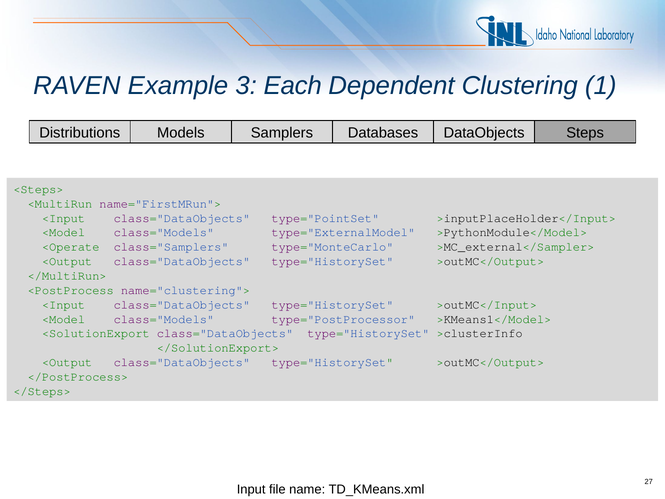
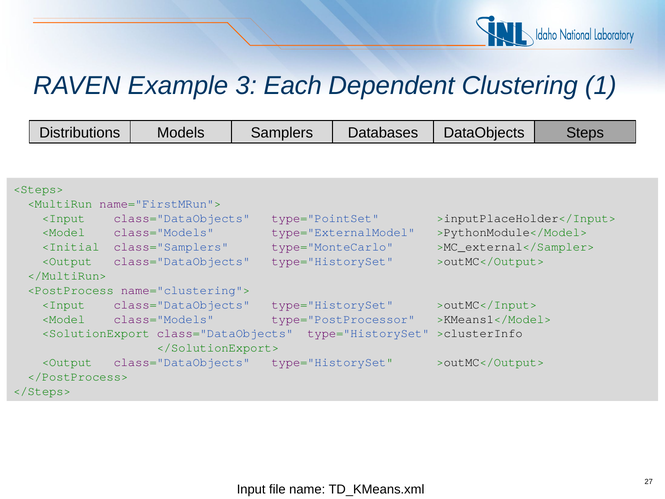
<Operate: <Operate -> <Initial (71, 247)
